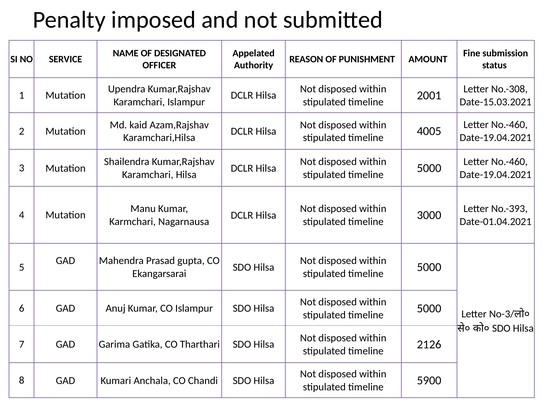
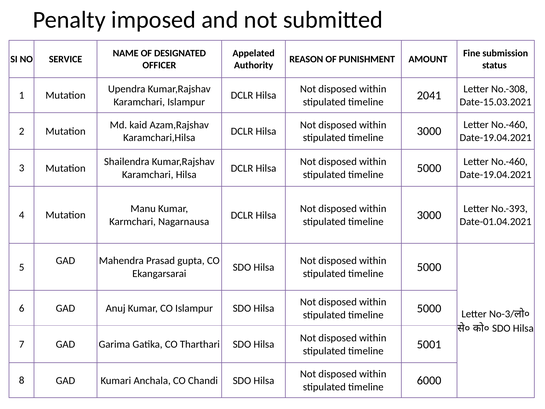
2001: 2001 -> 2041 (429, 95)
4005: 4005 -> 3000 (429, 131)
2126: 2126 -> 5001 (429, 344)
5900: 5900 -> 6000 (429, 380)
